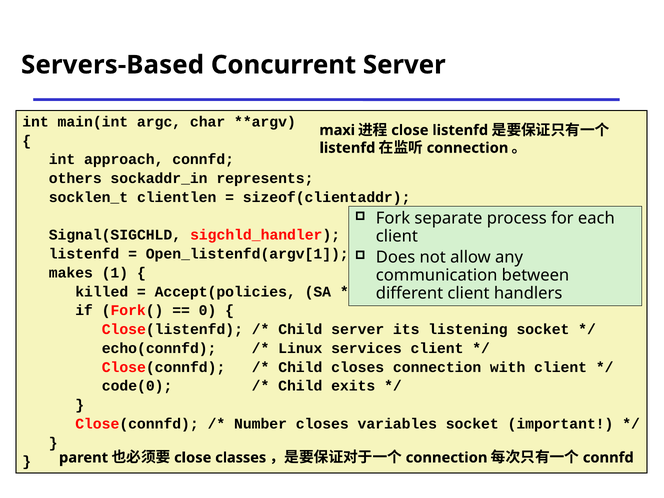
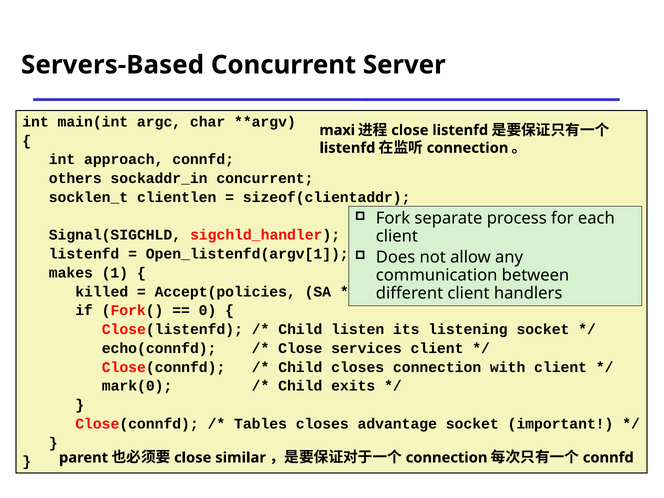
sockaddr_in represents: represents -> concurrent (265, 178)
Child server: server -> listen (358, 329)
Linux: Linux -> Close (300, 348)
code(0: code(0 -> mark(0 (137, 386)
Number: Number -> Tables (261, 424)
variables: variables -> advantage (397, 424)
classes: classes -> similar (241, 458)
